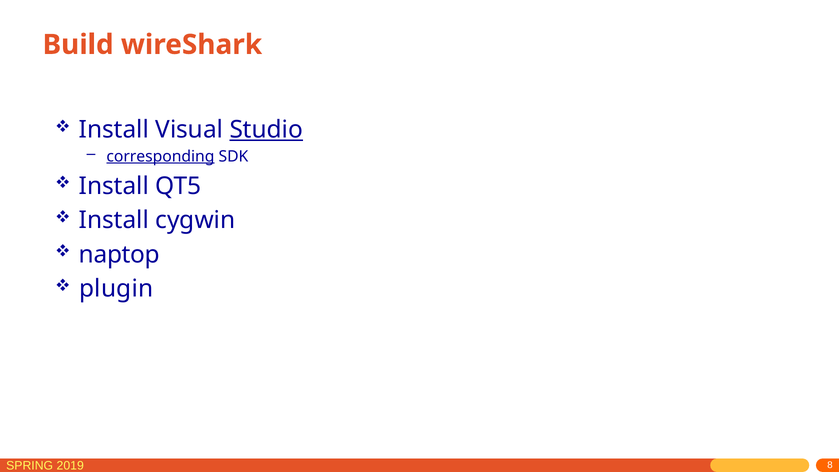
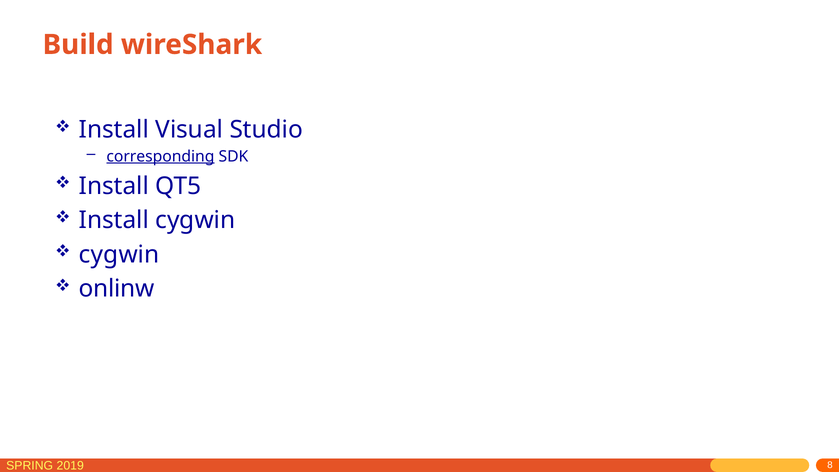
Studio underline: present -> none (266, 130)
naptop: naptop -> cygwin (119, 255)
plugin: plugin -> onlinw (116, 289)
